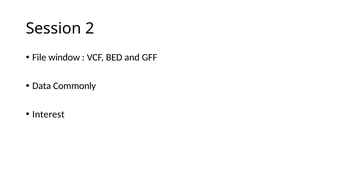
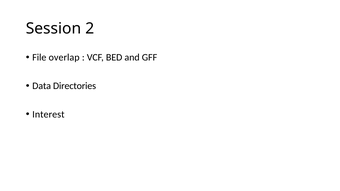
window: window -> overlap (64, 57)
Commonly: Commonly -> Directories (75, 86)
